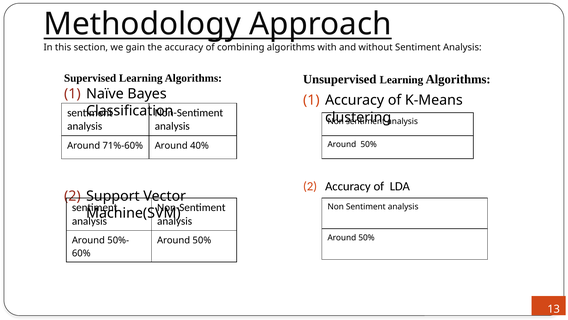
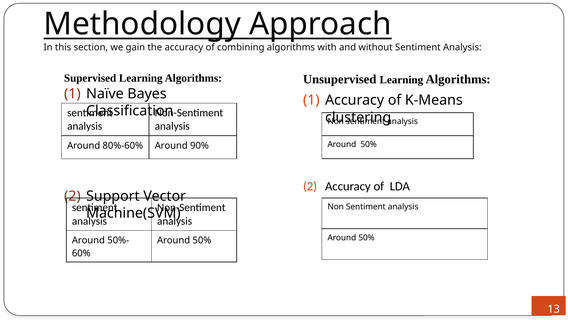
71%-60%: 71%-60% -> 80%-60% (123, 145)
40%: 40% -> 90% (199, 145)
